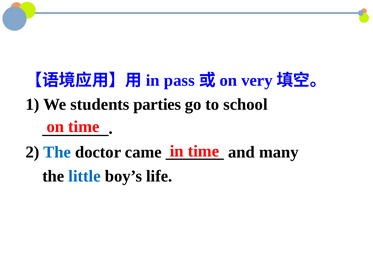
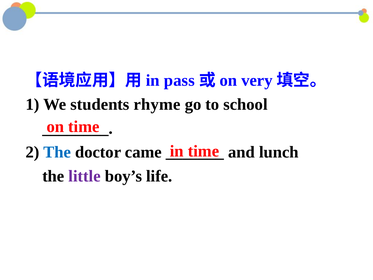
parties: parties -> rhyme (157, 104)
many: many -> lunch (279, 152)
little colour: blue -> purple (85, 176)
